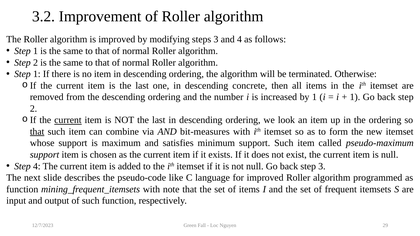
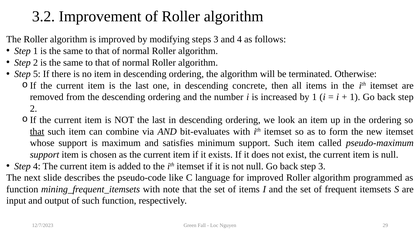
1: 1 -> 5 (37, 74)
current underline: present -> none (68, 120)
bit-measures: bit-measures -> bit-evaluates (205, 132)
